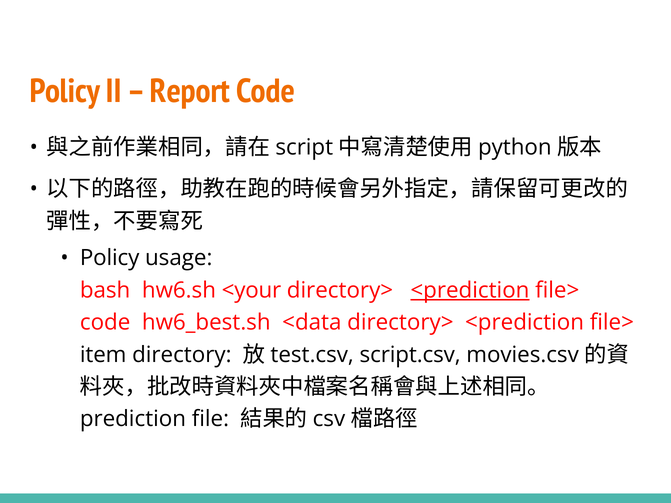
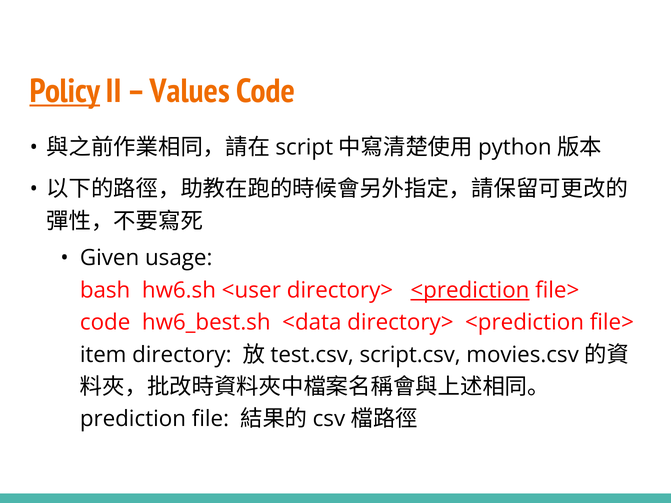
Policy underline: none -> present (65, 91)
Report: Report -> Values (190, 91)
Policy: Policy -> Given (110, 258)
<your: <your -> <user (251, 290)
